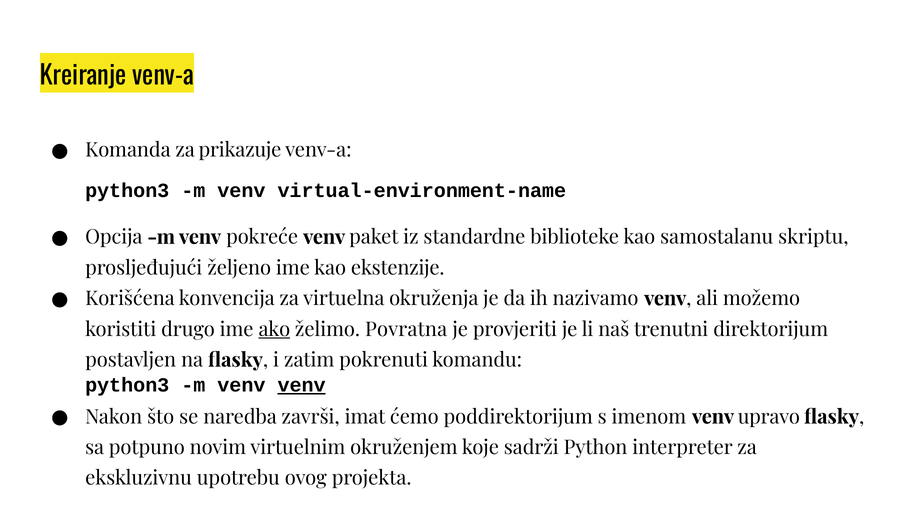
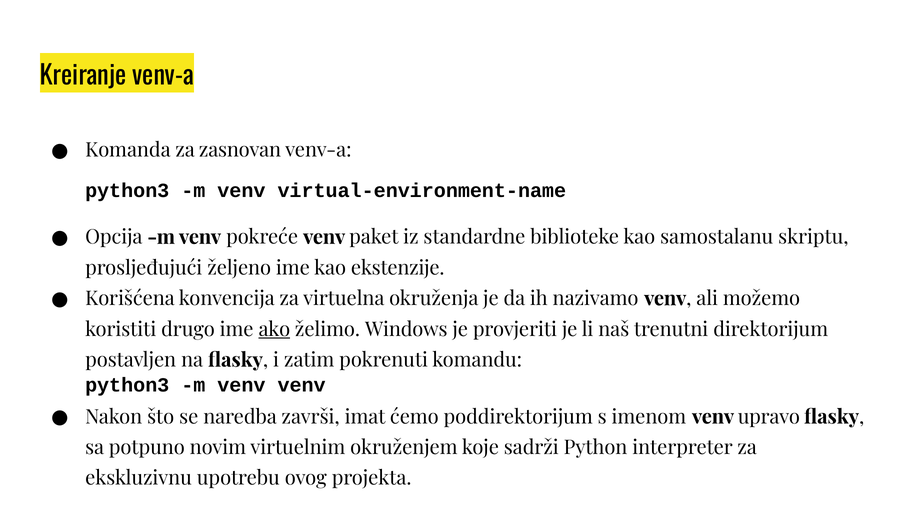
prikazuje: prikazuje -> zasnovan (240, 150)
Povratna: Povratna -> Windows (406, 329)
venv underline: present -> none (302, 385)
